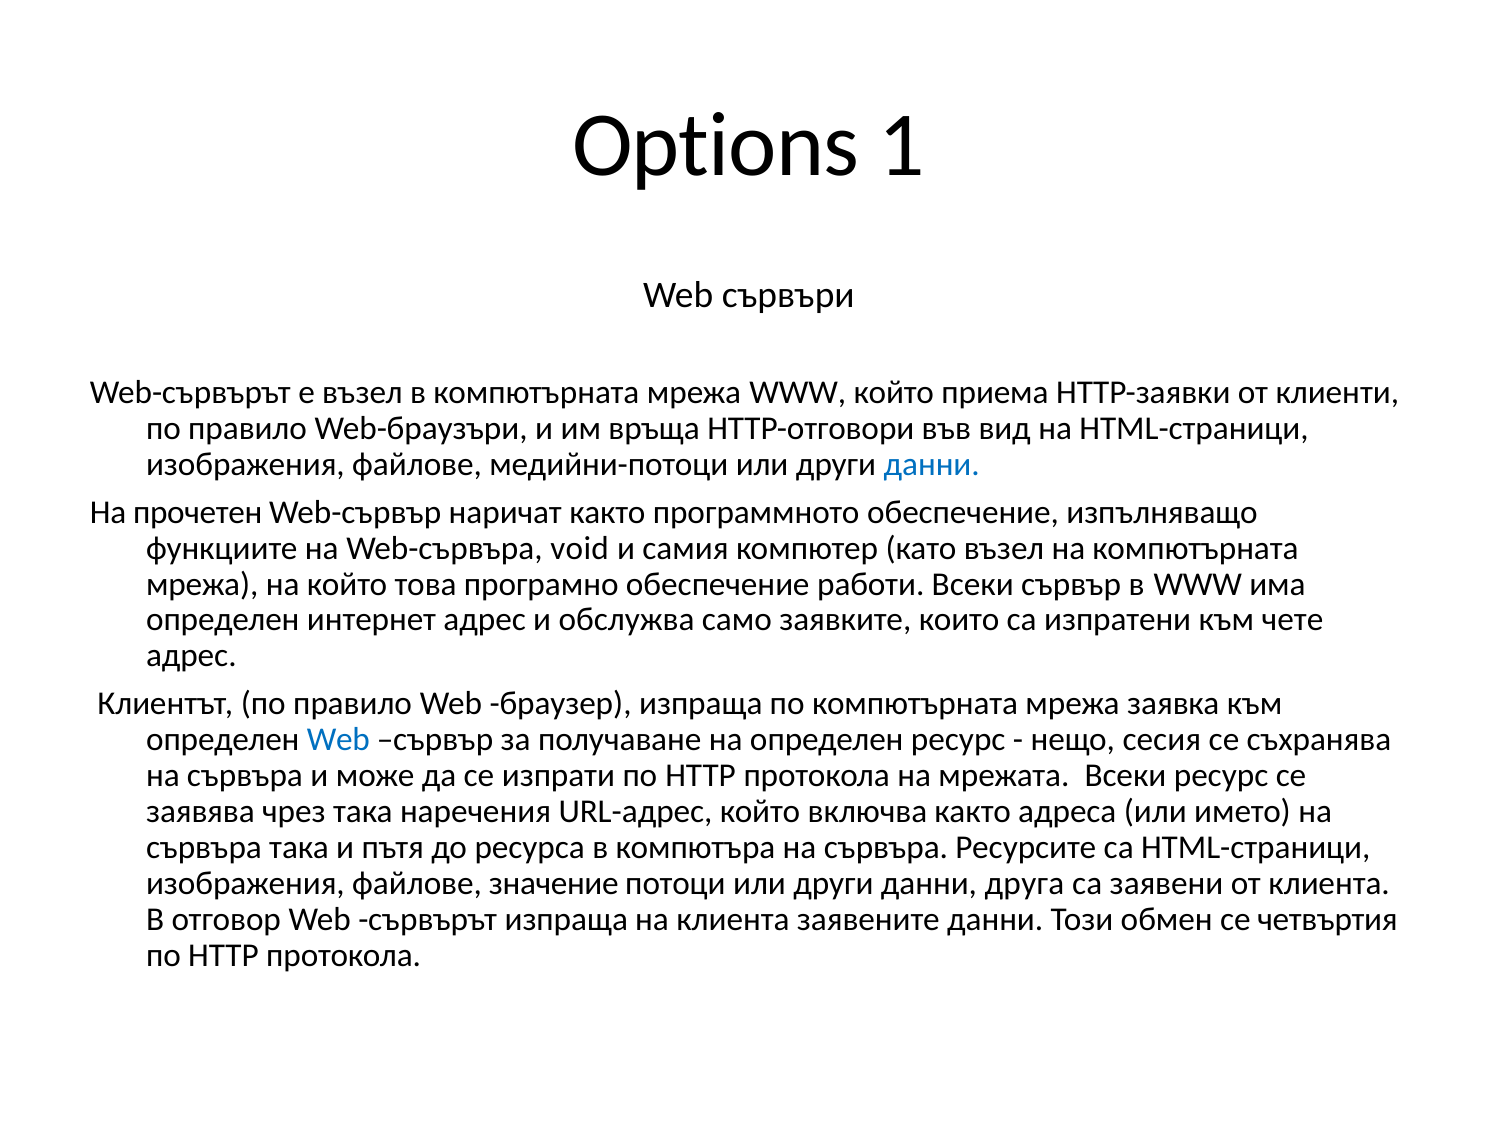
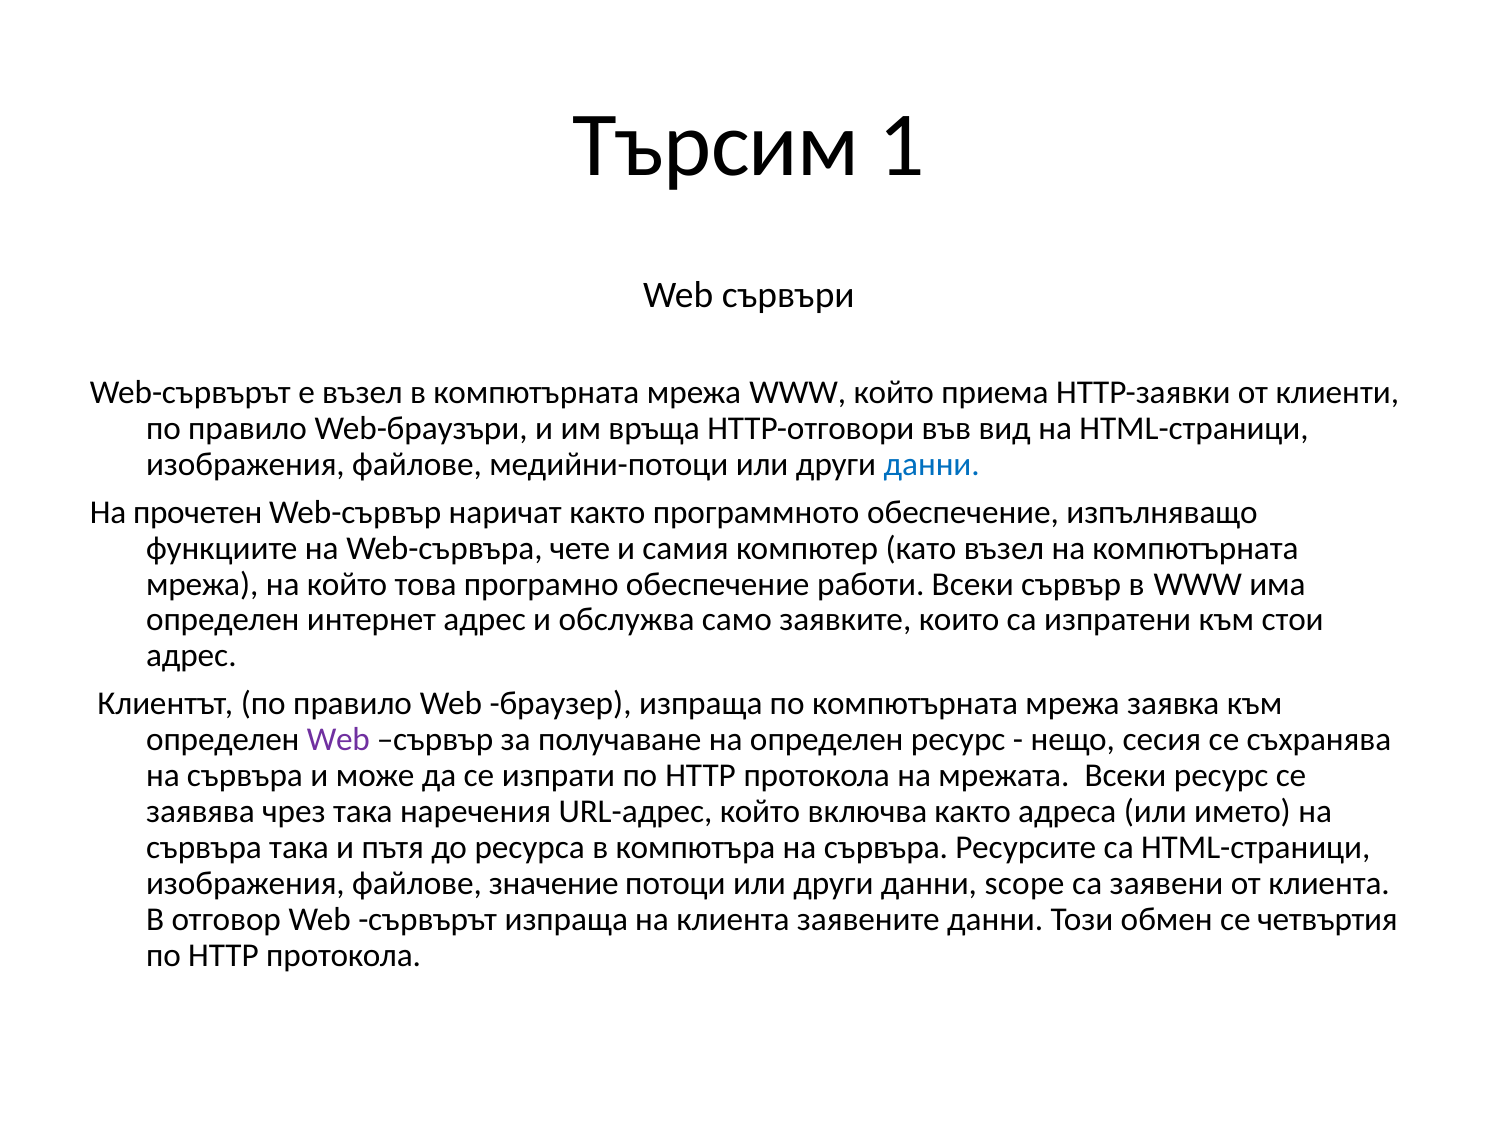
Options: Options -> Търсим (716, 145)
void: void -> чете (580, 548)
чете: чете -> стои (1293, 620)
Web colour: blue -> purple (338, 739)
друга: друга -> scope (1024, 883)
